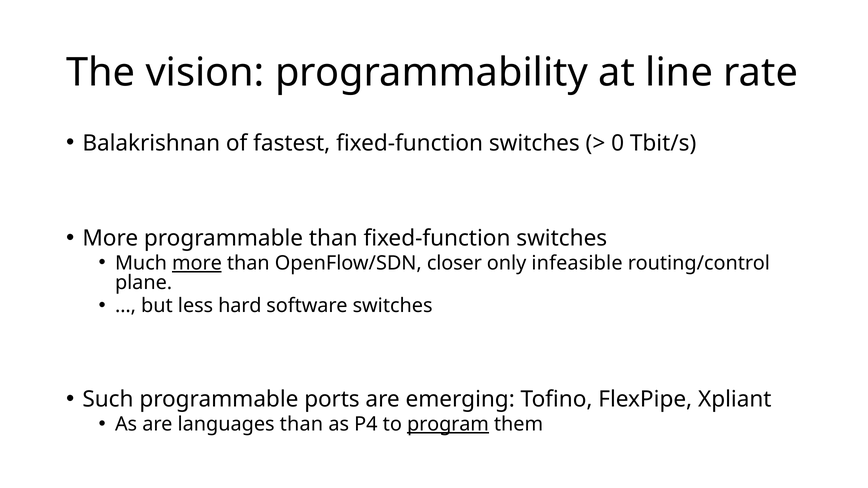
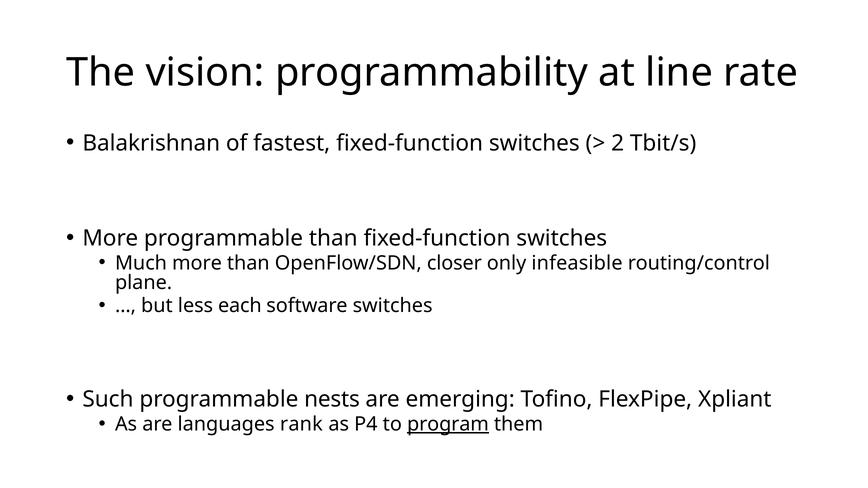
0: 0 -> 2 (618, 143)
more underline: present -> none (197, 263)
hard: hard -> each (240, 306)
ports: ports -> nests (332, 400)
languages than: than -> rank (301, 424)
